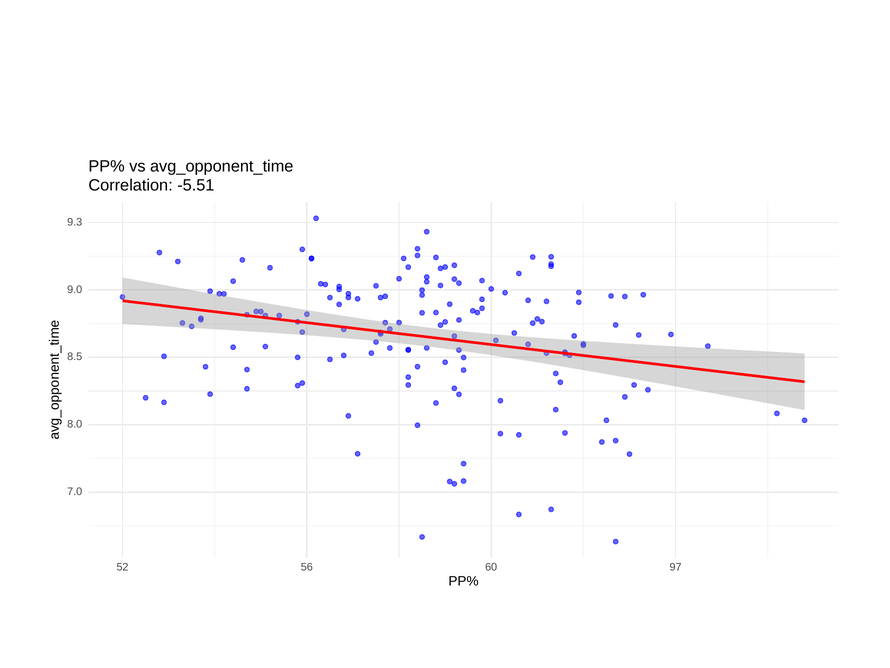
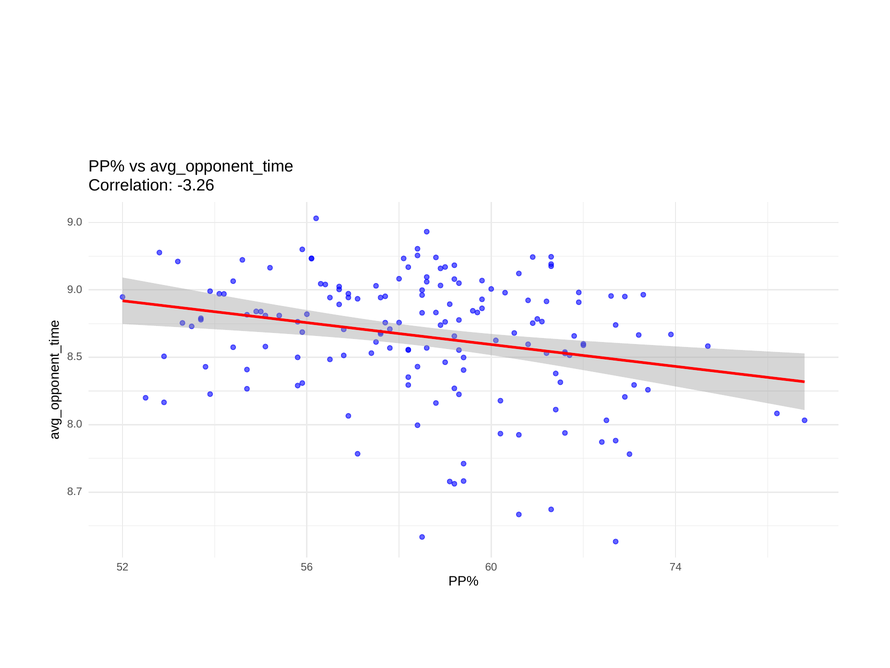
-5.51: -5.51 -> -3.26 (196, 185)
9.3: 9.3 -> 9.0 (75, 222)
7.0: 7.0 -> 8.7 (75, 491)
97: 97 -> 74 (676, 567)
